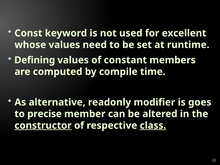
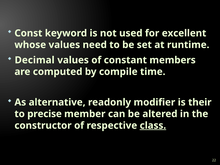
Defining: Defining -> Decimal (35, 60)
goes: goes -> their (200, 102)
constructor underline: present -> none (43, 125)
